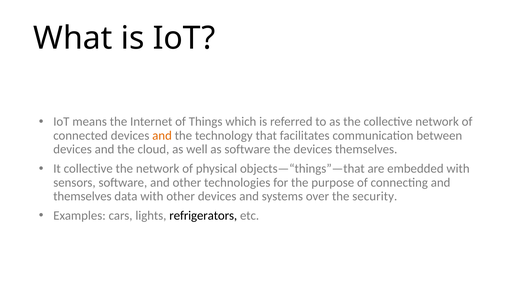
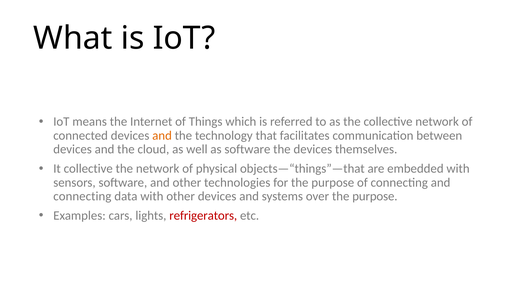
themselves: themselves -> connecting (82, 196)
over the security: security -> purpose (375, 196)
refrigerators colour: black -> red (203, 215)
